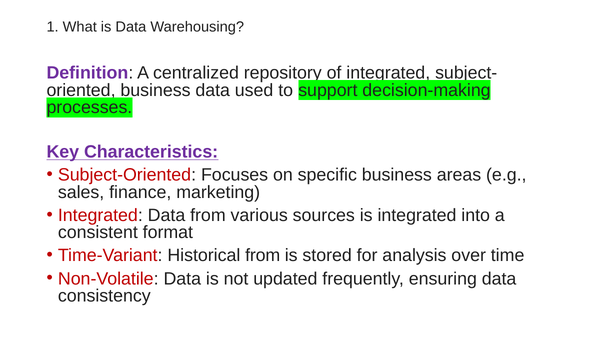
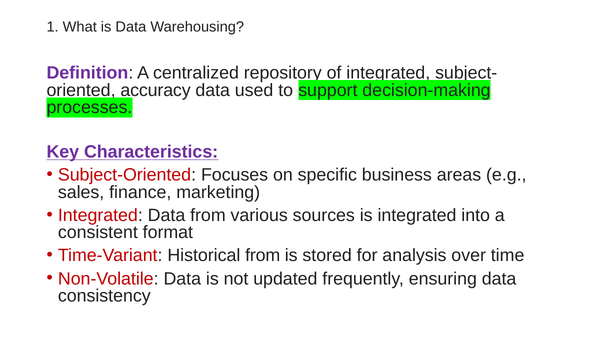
business: business -> accuracy (156, 90)
